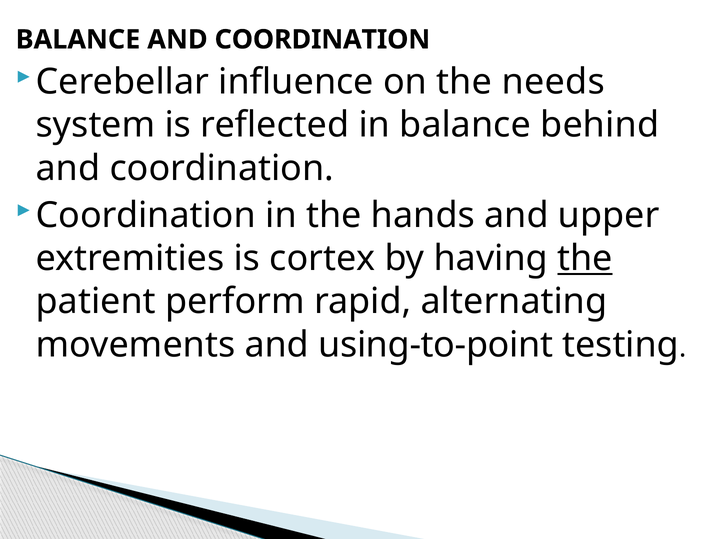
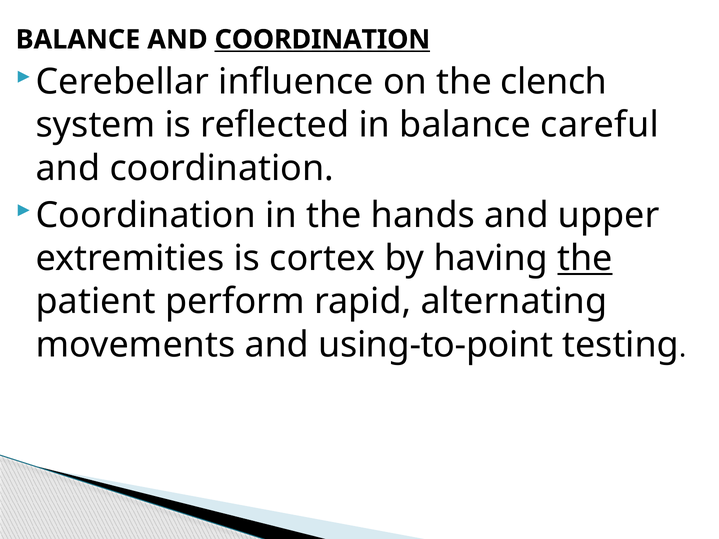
COORDINATION underline: none -> present (322, 40)
needs: needs -> clench (554, 82)
behind: behind -> careful (600, 125)
